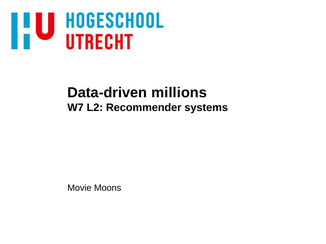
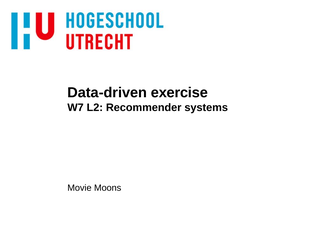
millions: millions -> exercise (179, 93)
